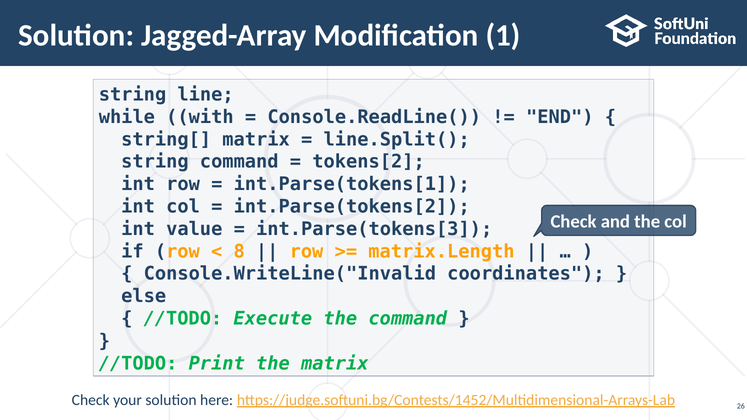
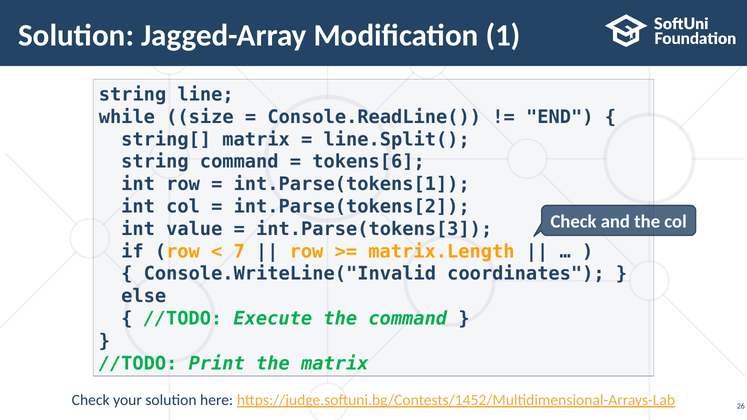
with: with -> size (200, 117)
tokens[2: tokens[2 -> tokens[6 (369, 162)
8: 8 -> 7 (239, 252)
